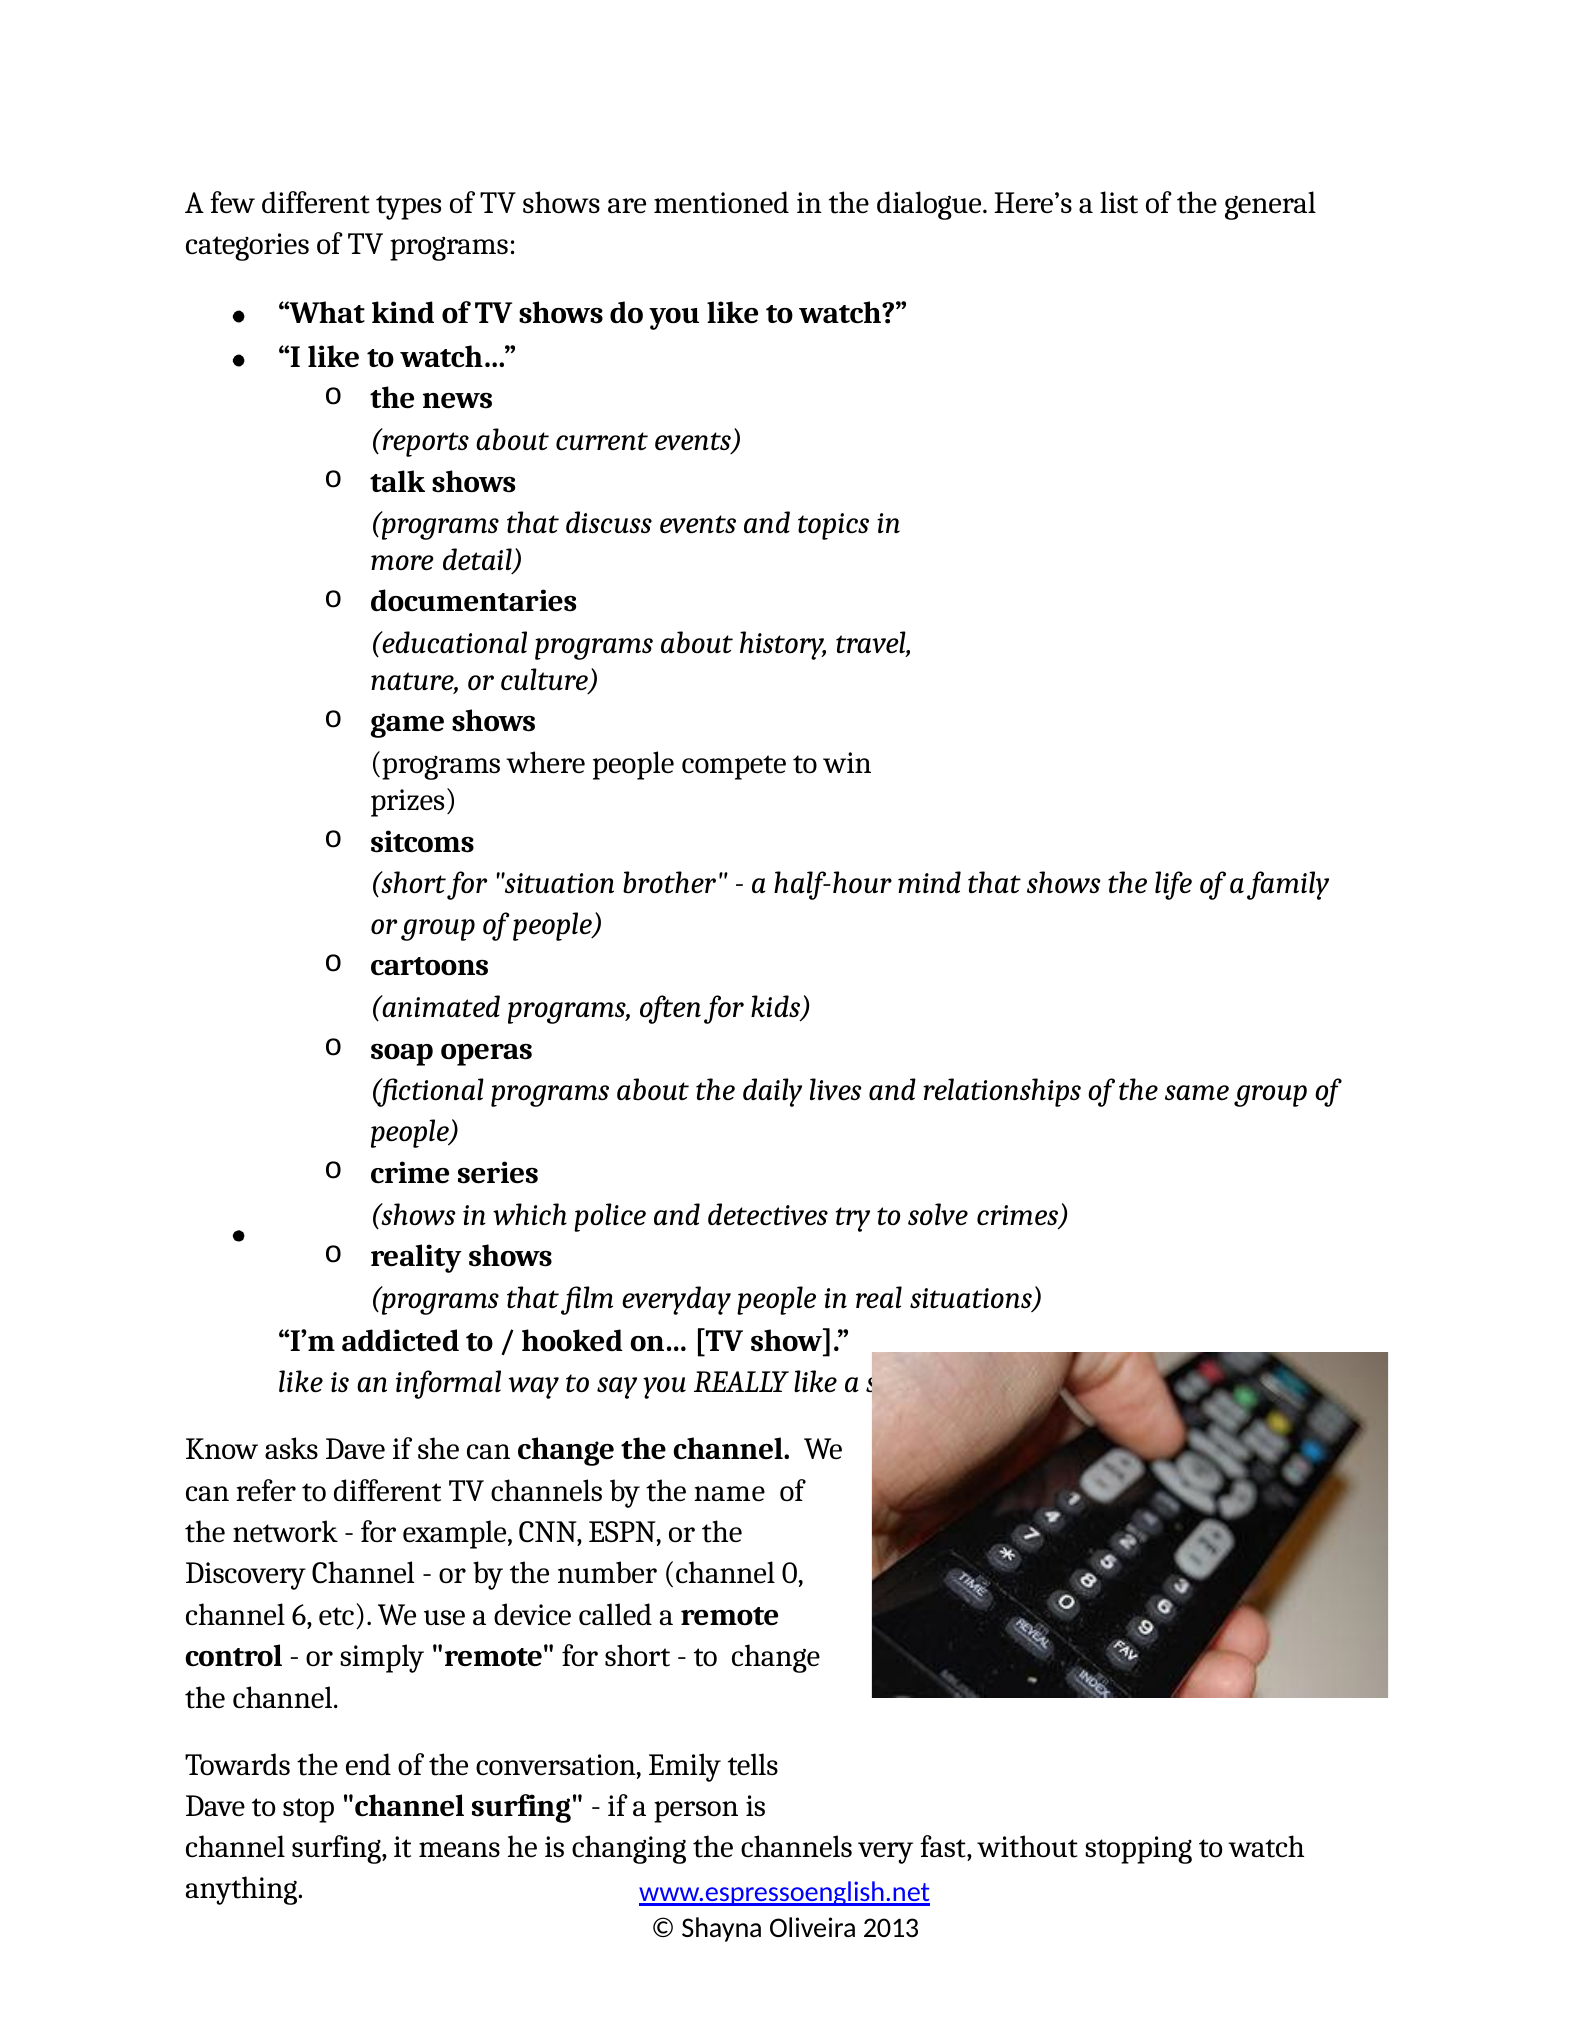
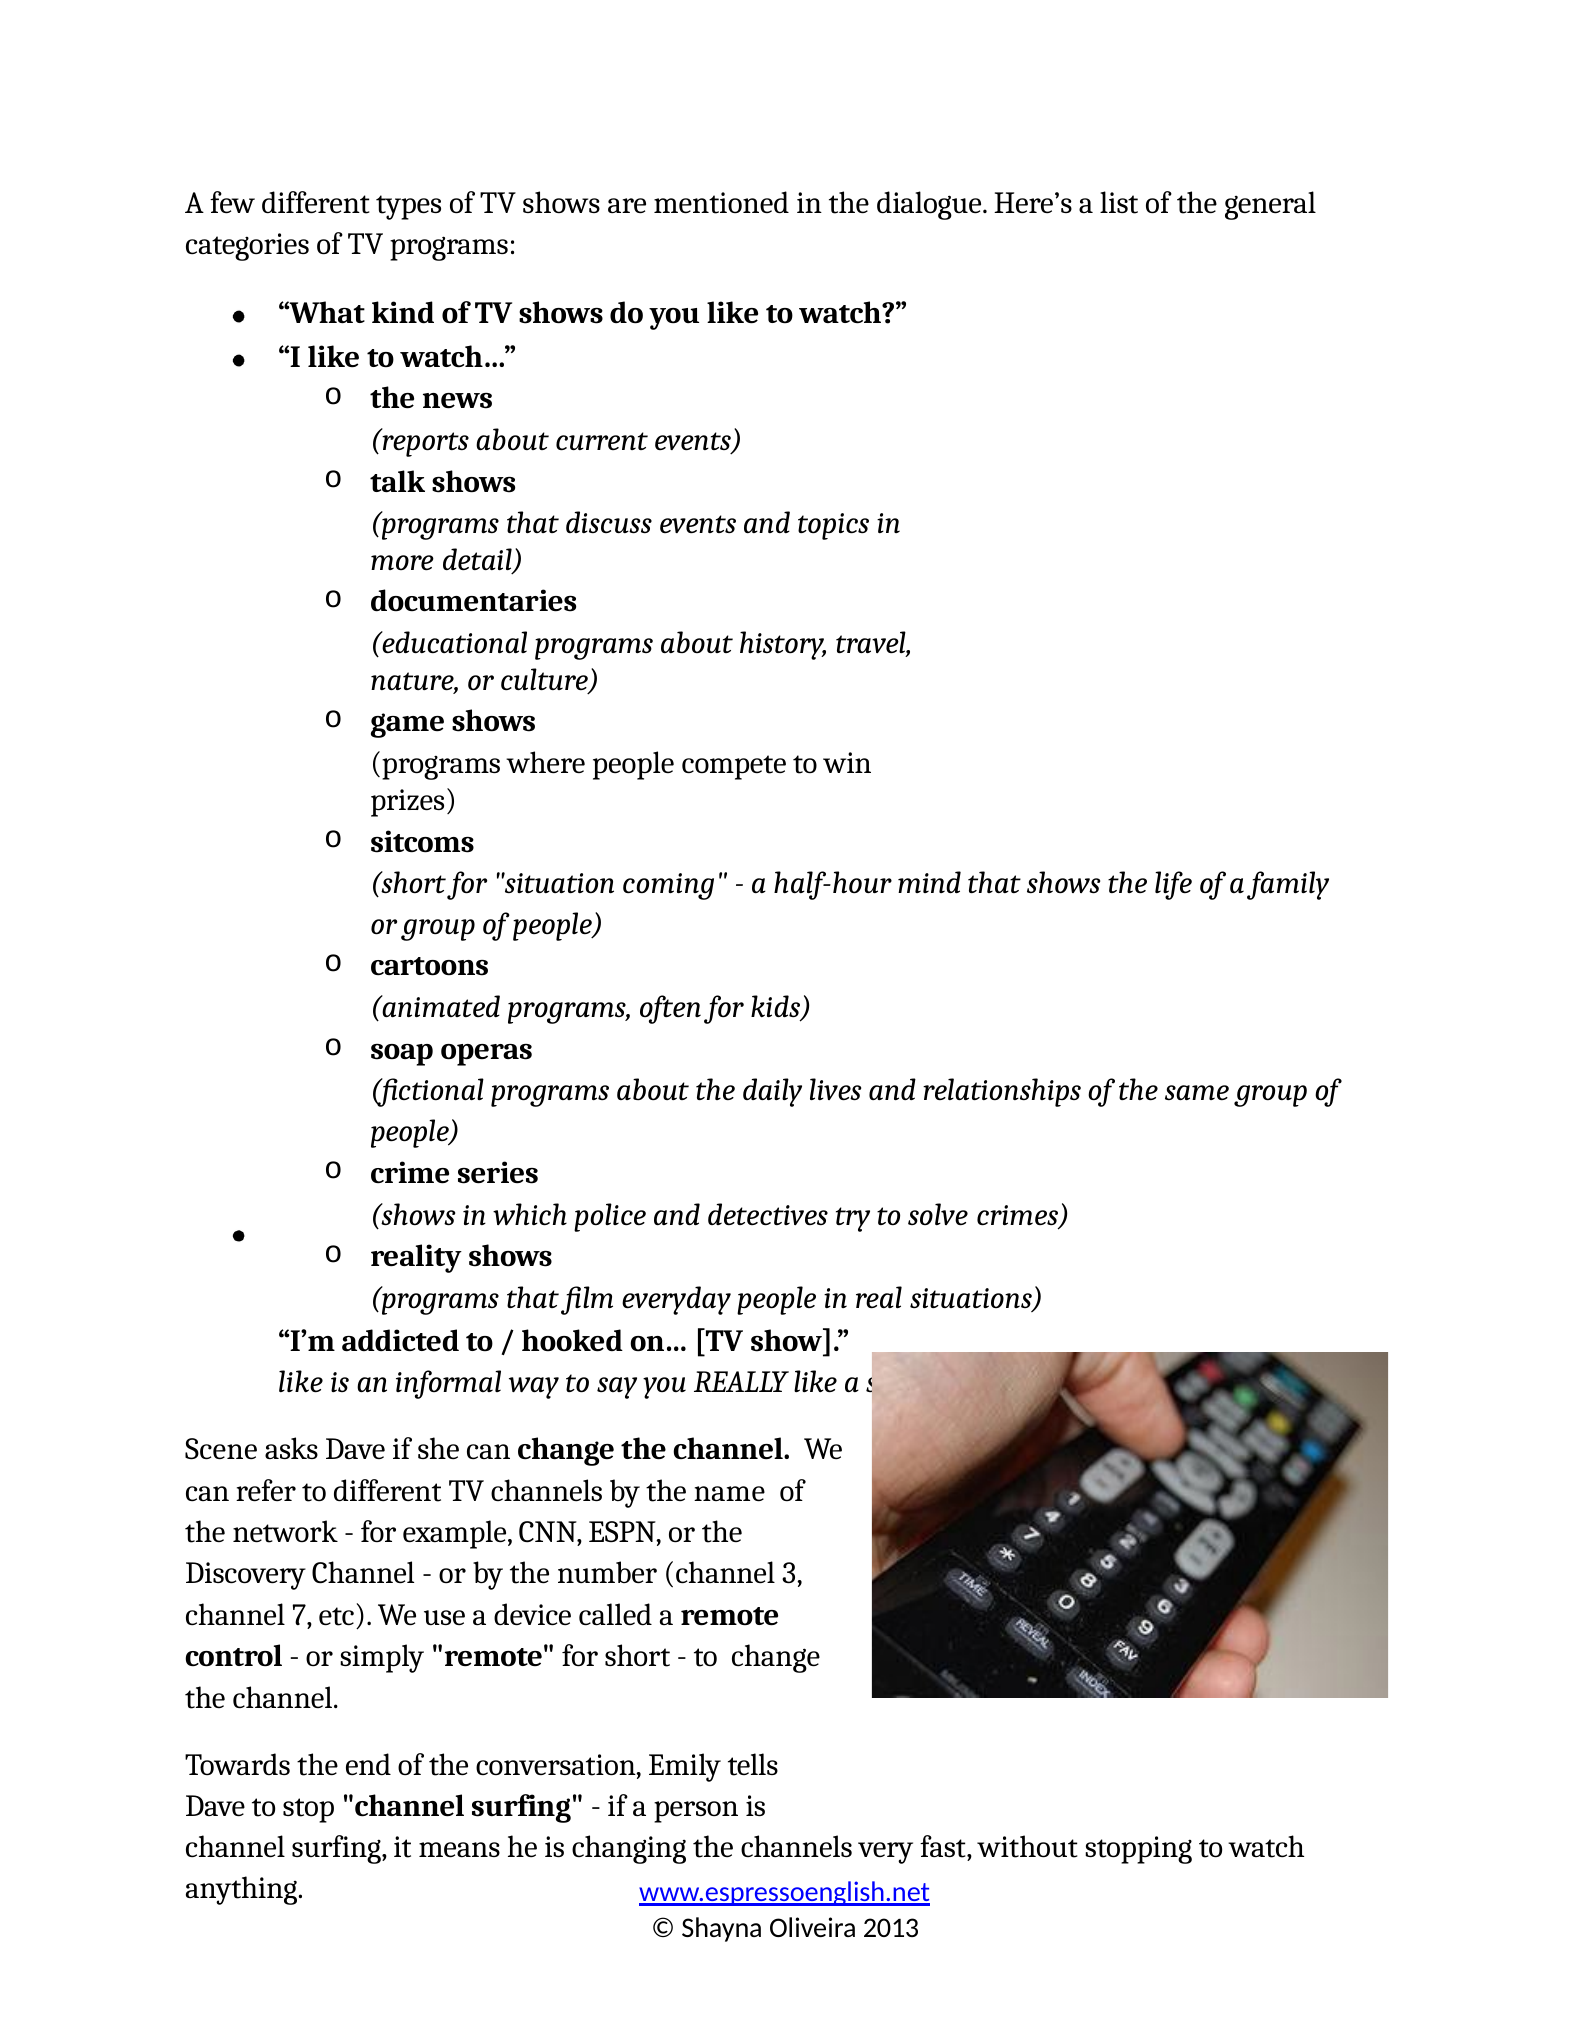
brother: brother -> coming (675, 883)
Know: Know -> Scene (221, 1450)
0: 0 -> 3 (793, 1574)
6: 6 -> 7 (302, 1615)
